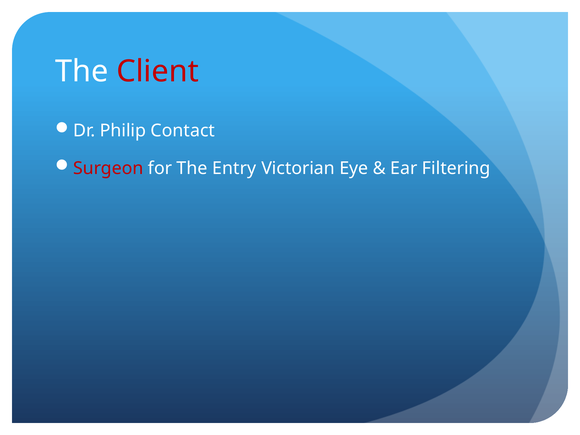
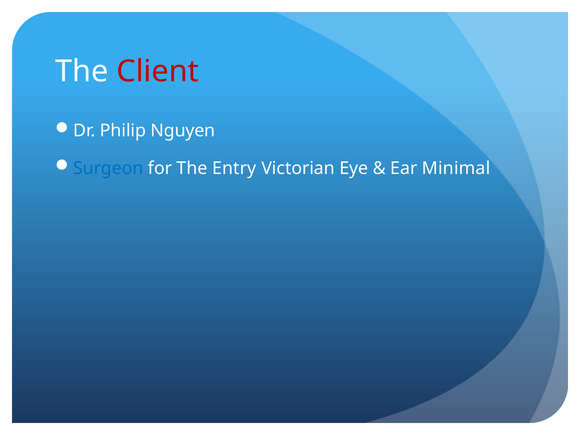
Contact: Contact -> Nguyen (183, 131)
Surgeon colour: red -> blue (108, 168)
Filtering: Filtering -> Minimal (456, 168)
